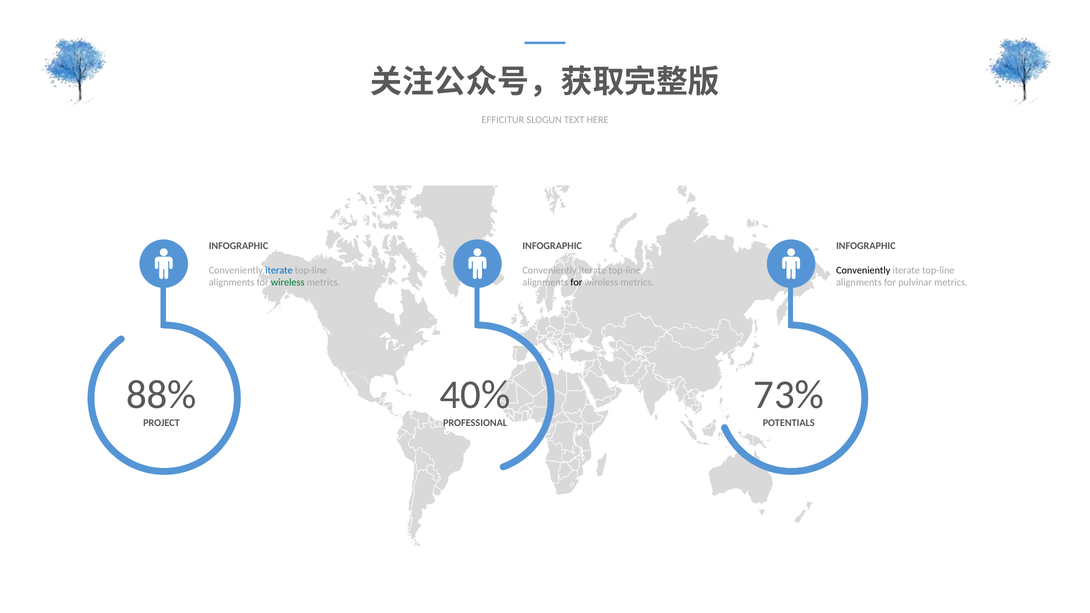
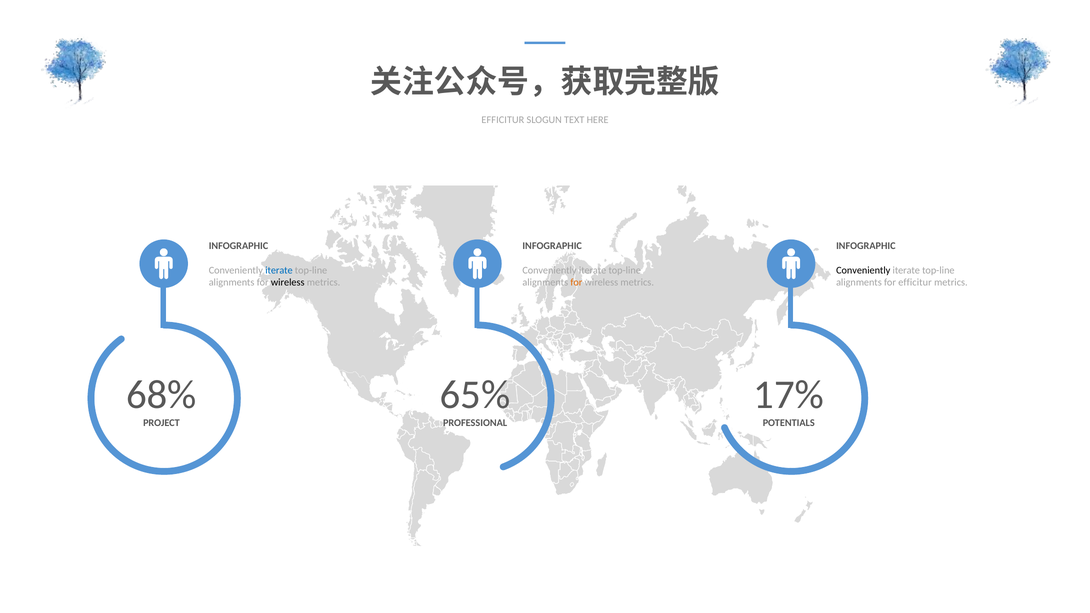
wireless colour: green -> black (288, 283)
for colour: black -> orange (576, 283)
for pulvinar: pulvinar -> efficitur (915, 283)
88%: 88% -> 68% (161, 395)
40%: 40% -> 65% (475, 395)
73%: 73% -> 17% (789, 395)
